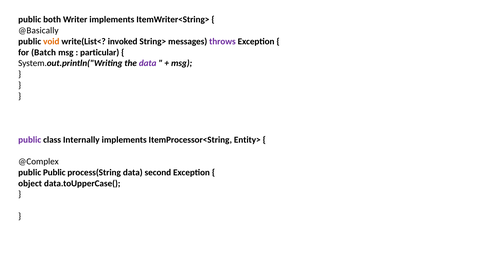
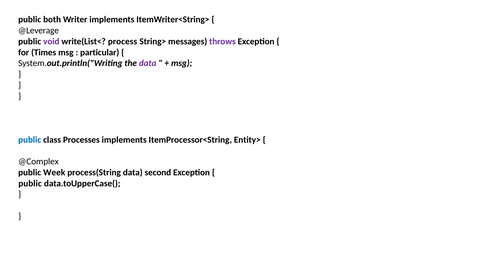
@Basically: @Basically -> @Leverage (39, 31)
void colour: orange -> purple (51, 41)
invoked: invoked -> process (123, 41)
Batch: Batch -> Times (44, 52)
public colour: purple -> blue (30, 140)
Internally: Internally -> Processes (81, 140)
public Public: Public -> Week (54, 173)
object: object -> public (30, 184)
